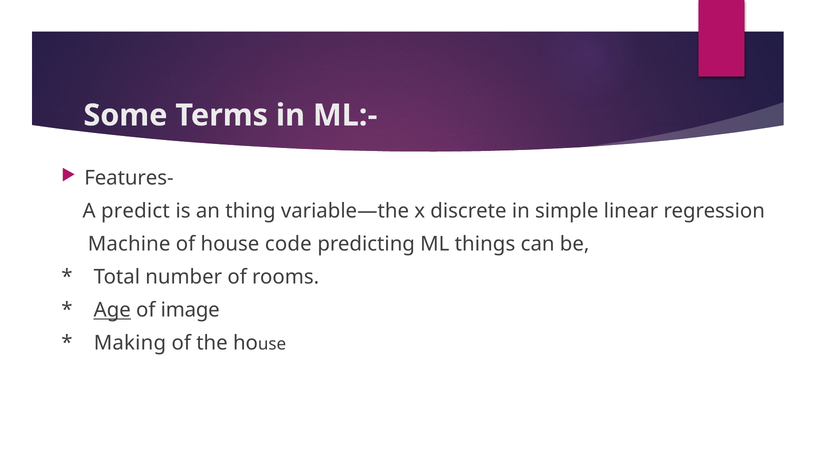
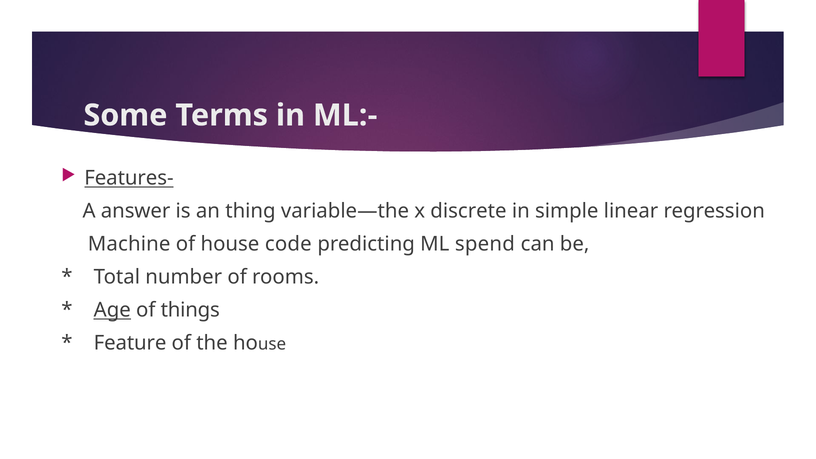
Features- underline: none -> present (129, 178)
predict: predict -> answer (136, 211)
things: things -> spend (485, 244)
image: image -> things (190, 310)
Making: Making -> Feature (130, 343)
